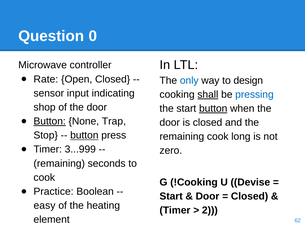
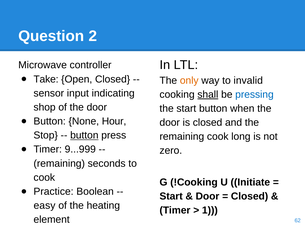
0: 0 -> 2 (93, 36)
Rate: Rate -> Take (46, 79)
only colour: blue -> orange (189, 80)
design: design -> invalid (248, 80)
button underline: present -> none (213, 108)
Button underline: present -> none (50, 121)
Trap: Trap -> Hour (114, 121)
3...999: 3...999 -> 9...999 (80, 149)
Devise: Devise -> Initiate (250, 182)
2: 2 -> 1 (210, 210)
